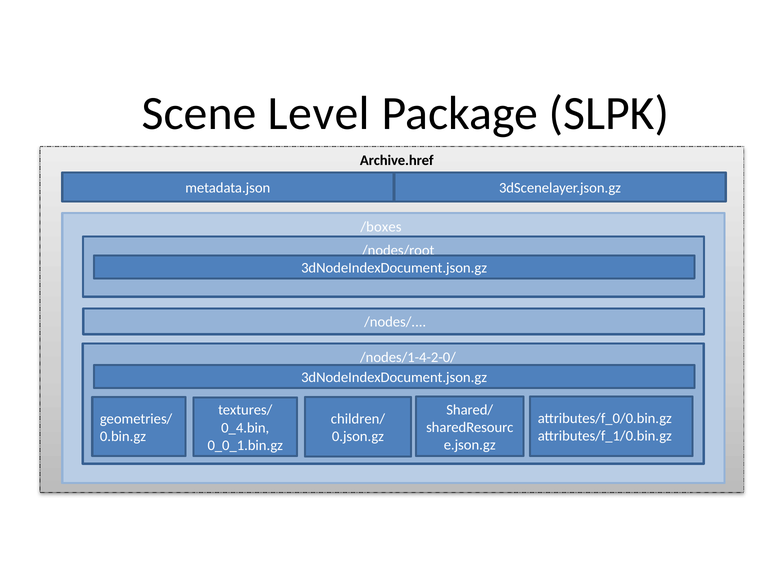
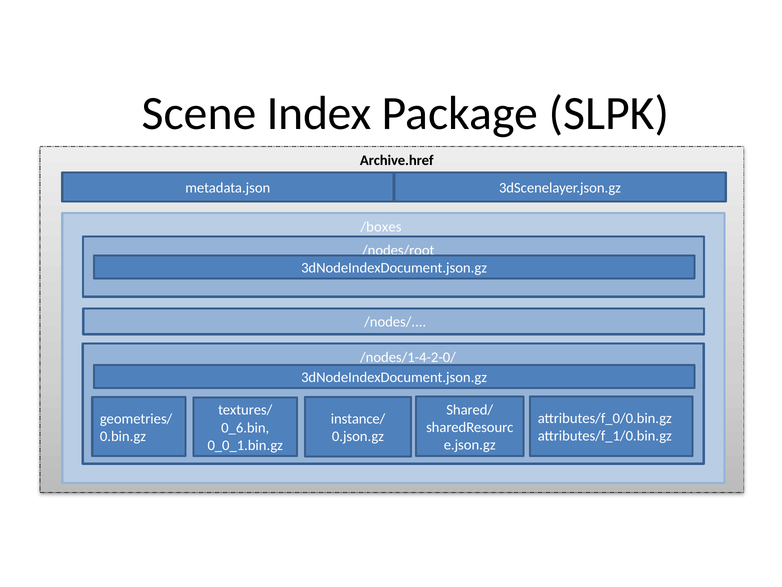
Level: Level -> Index (319, 113)
children/: children/ -> instance/ (358, 419)
0_4.bin: 0_4.bin -> 0_6.bin (245, 427)
